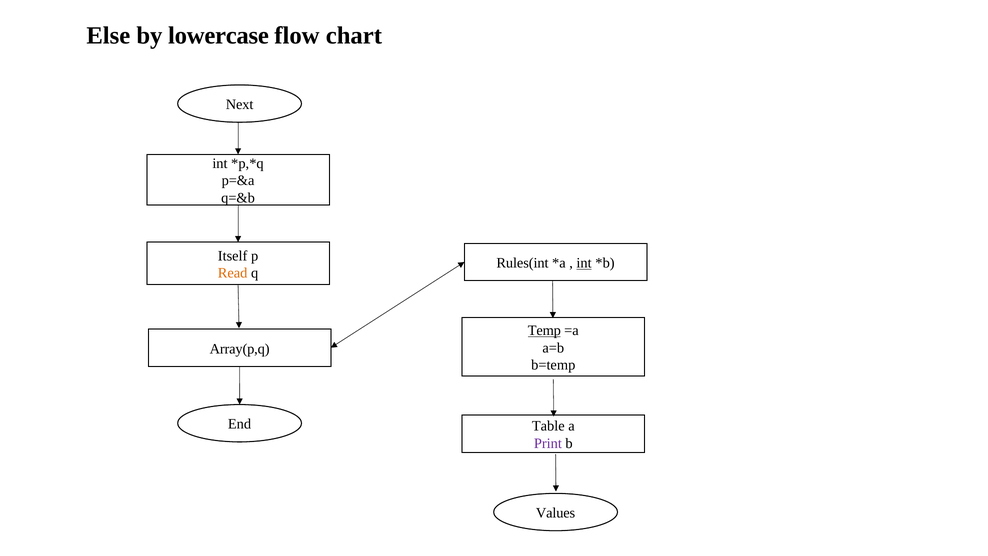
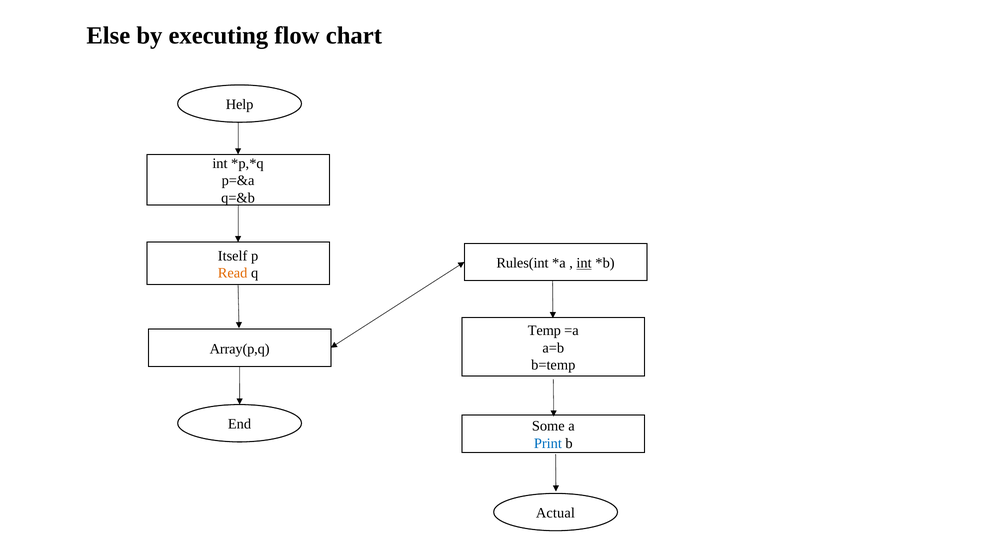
lowercase: lowercase -> executing (218, 36)
Next: Next -> Help (240, 105)
Temp underline: present -> none (544, 330)
Table: Table -> Some (548, 426)
Print colour: purple -> blue (548, 443)
Values: Values -> Actual (555, 513)
